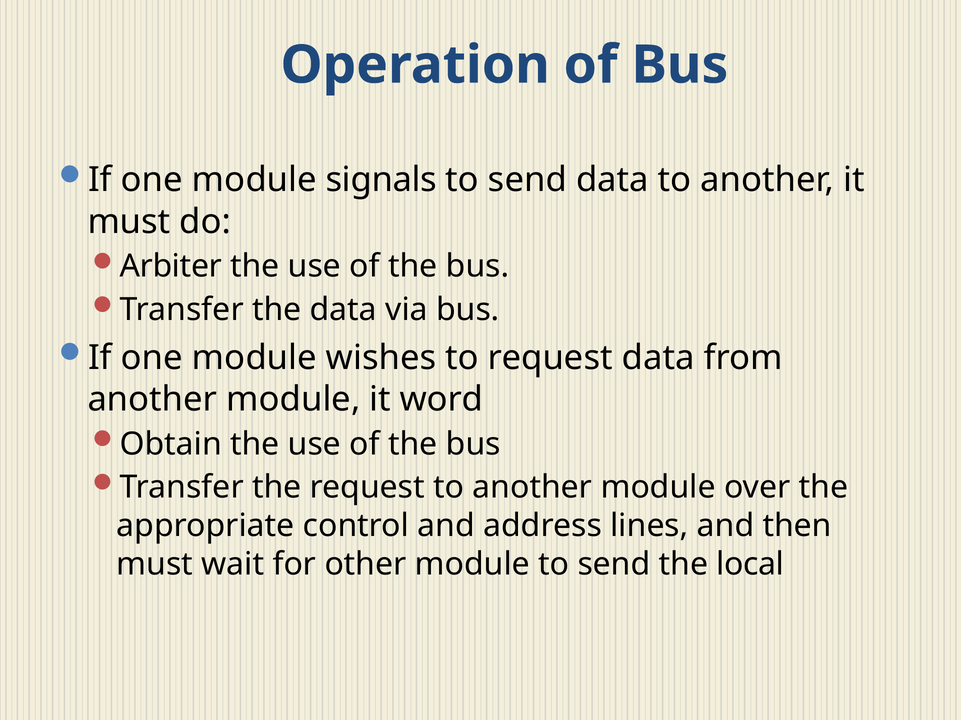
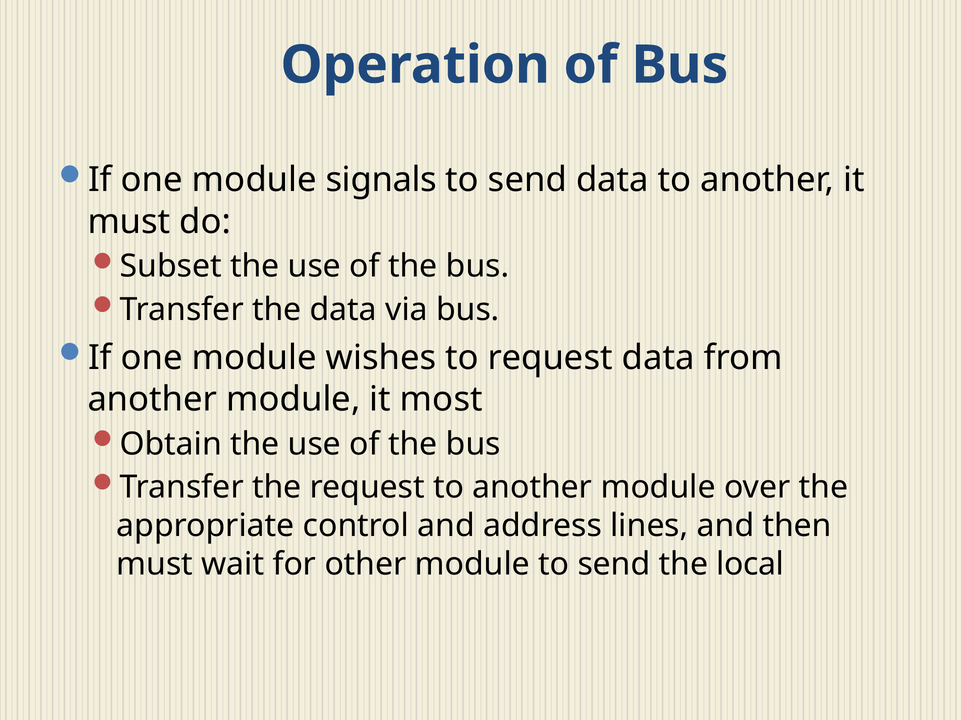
Arbiter: Arbiter -> Subset (171, 267)
word: word -> most (441, 400)
